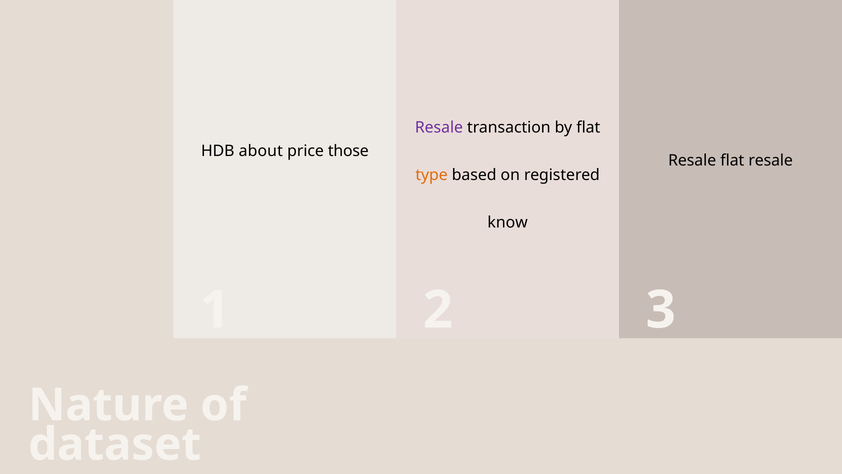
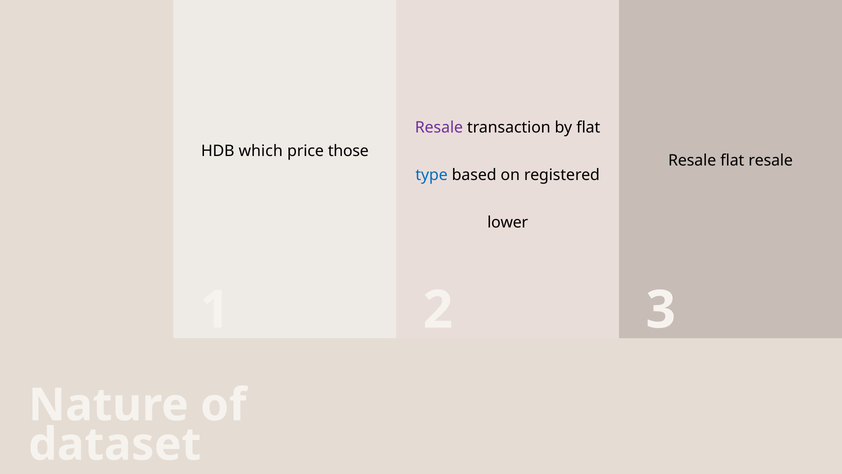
about: about -> which (261, 151)
type colour: orange -> blue (432, 175)
know: know -> lower (508, 222)
